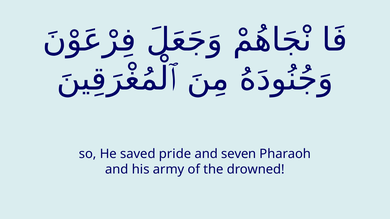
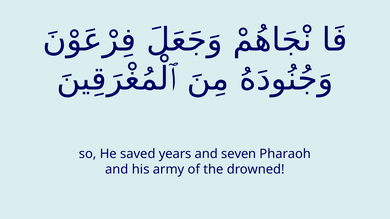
pride: pride -> years (175, 154)
